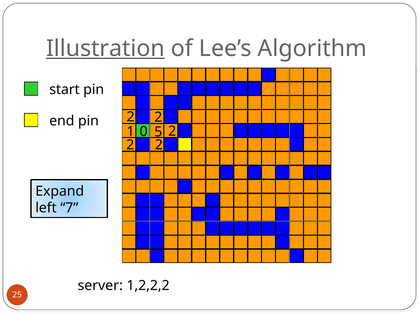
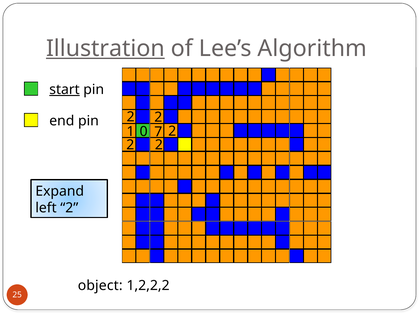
start underline: none -> present (64, 90)
5: 5 -> 7 (158, 132)
left 7: 7 -> 2 (69, 208)
server: server -> object (100, 286)
